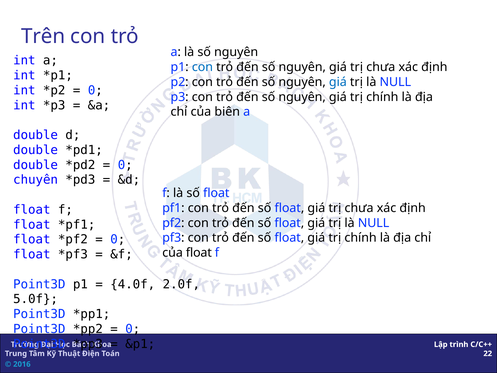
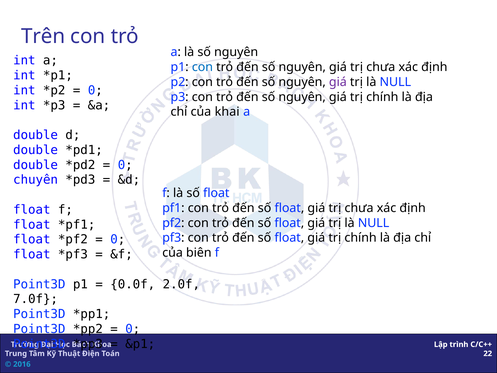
giá colour: blue -> purple (338, 82)
biên: biên -> khai (227, 112)
của float: float -> biên (199, 253)
4.0f: 4.0f -> 0.0f (133, 284)
5.0f: 5.0f -> 7.0f (36, 299)
